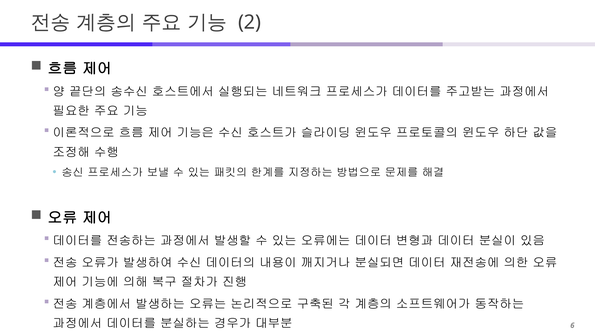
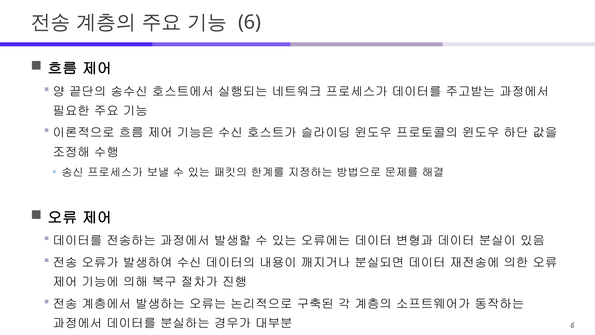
2: 2 -> 6 (250, 22)
